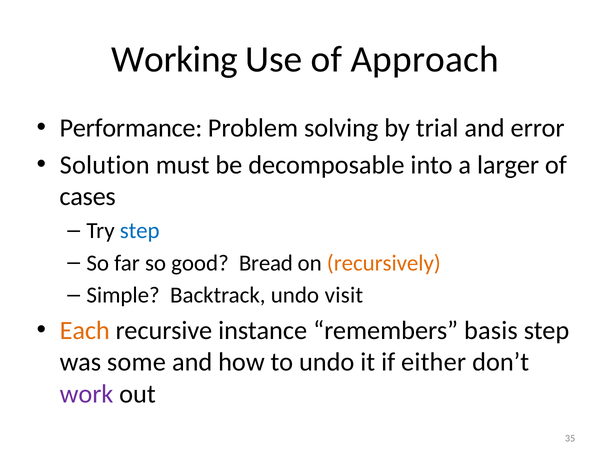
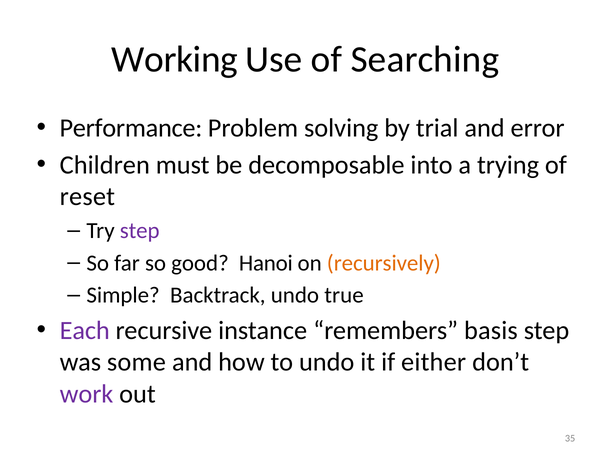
Approach: Approach -> Searching (425, 59)
Solution: Solution -> Children (105, 165)
larger: larger -> trying (508, 165)
cases: cases -> reset (87, 197)
step colour: blue -> purple (140, 231)
Bread: Bread -> Hanoi (266, 263)
visit: visit -> true (344, 295)
Each colour: orange -> purple (85, 331)
